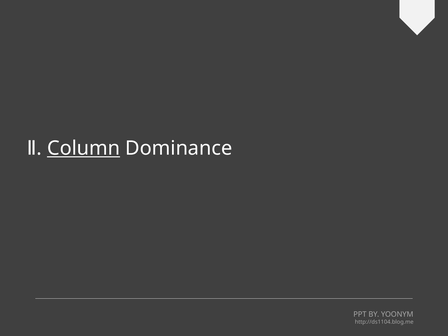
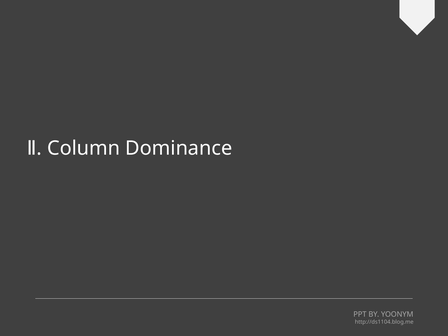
Column underline: present -> none (84, 148)
